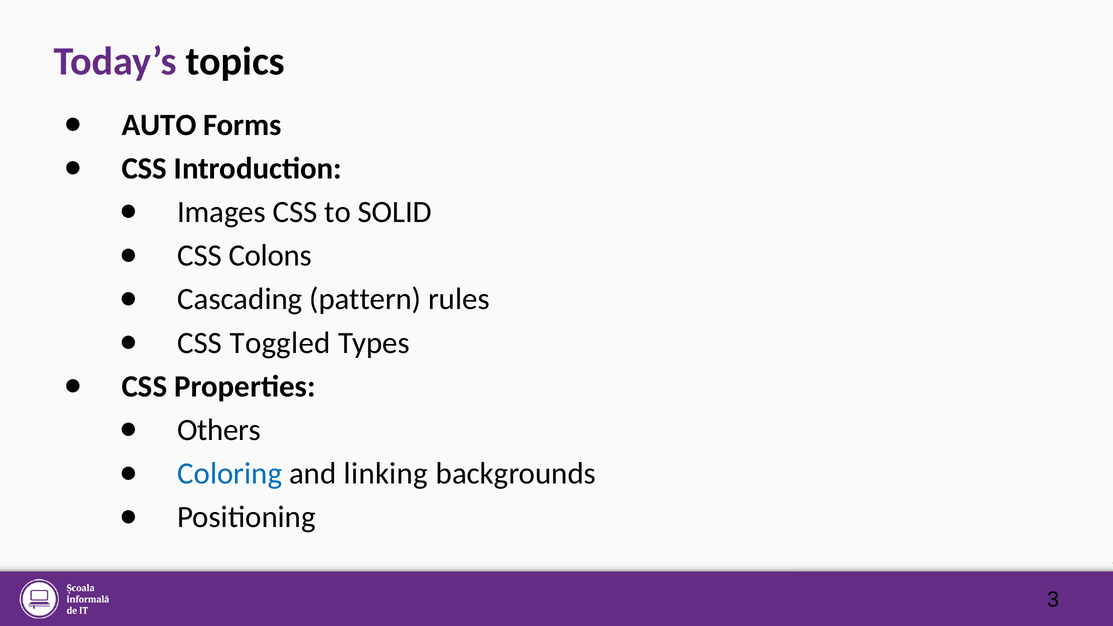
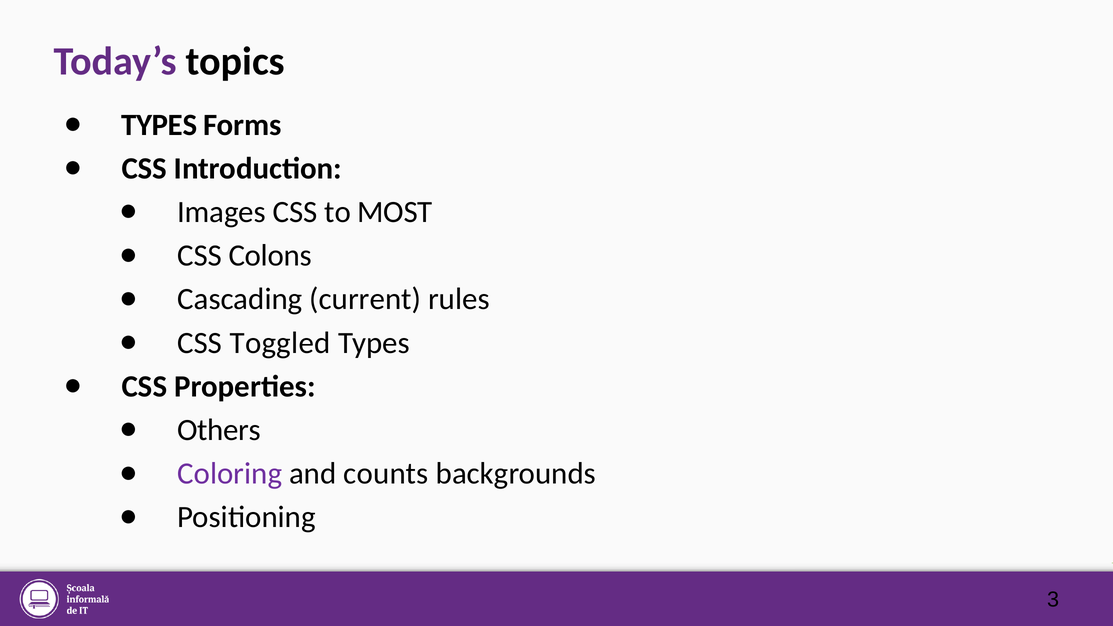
AUTO: AUTO -> TYPES (159, 125)
SOLID: SOLID -> MOST (395, 212)
pattern: pattern -> current (365, 299)
Coloring colour: blue -> purple (230, 474)
linking: linking -> counts (386, 474)
